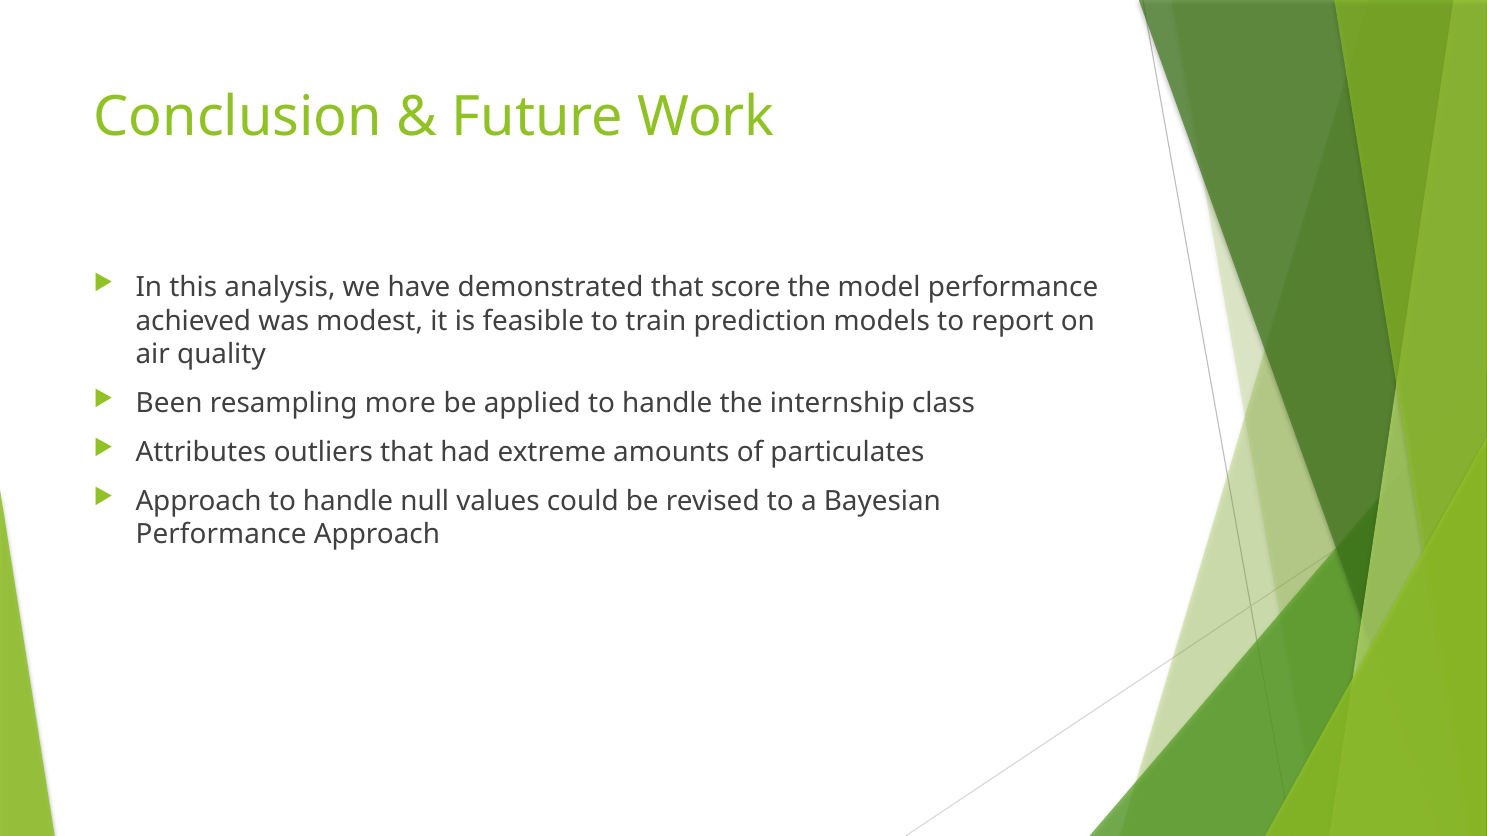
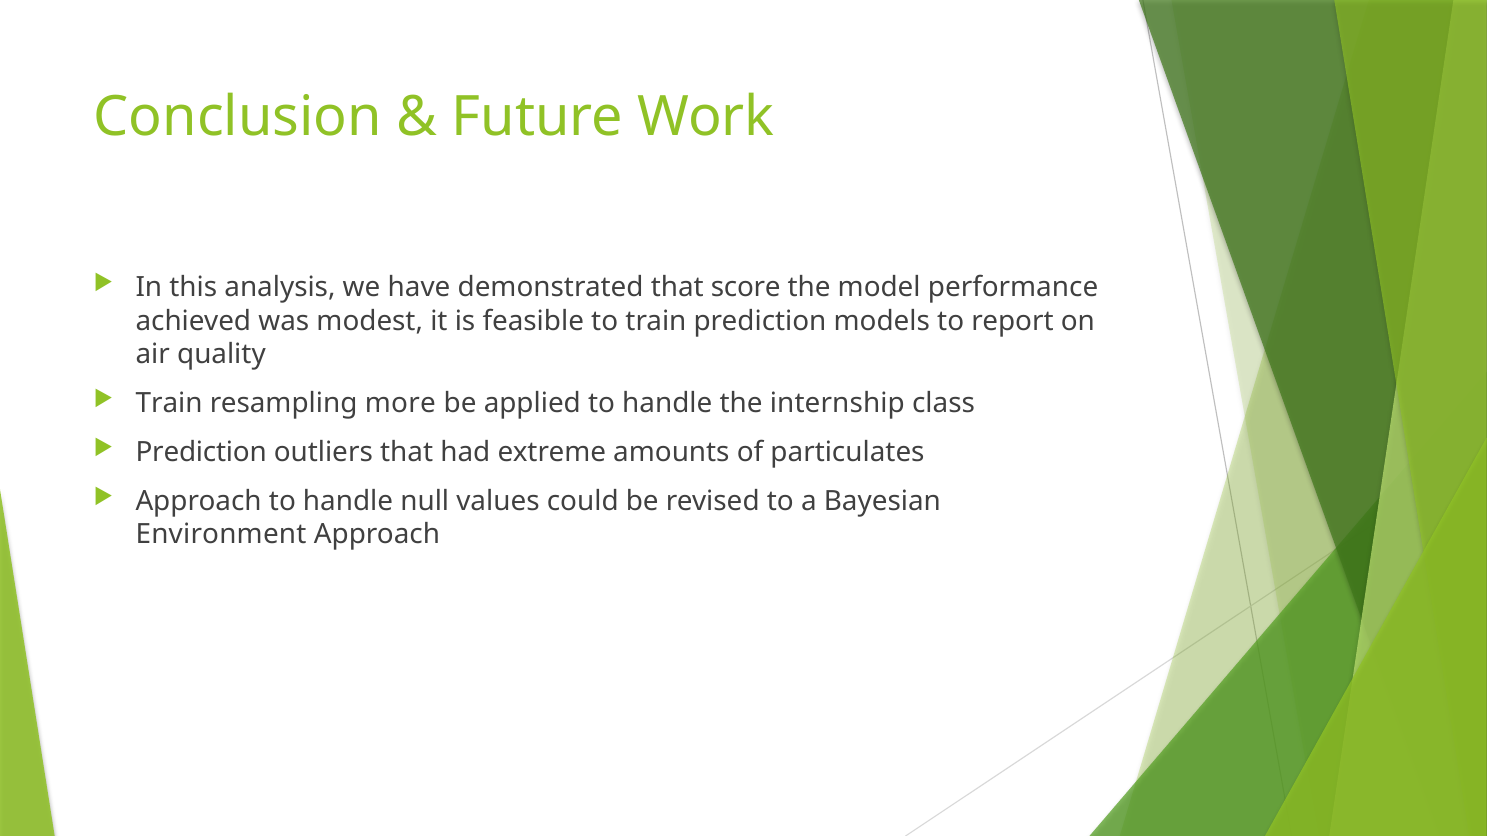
Been: Been -> Train (169, 404)
Attributes: Attributes -> Prediction (201, 453)
Performance: Performance -> Environment (221, 535)
